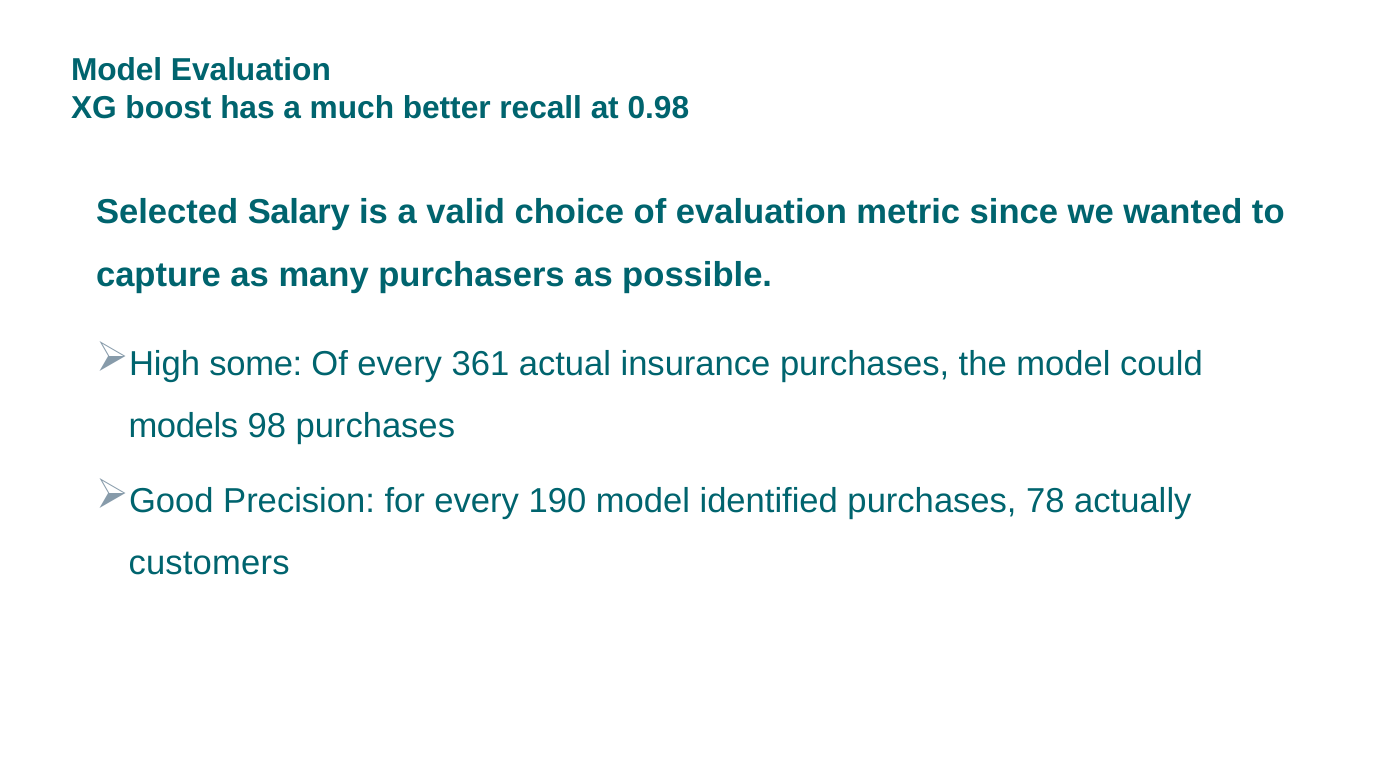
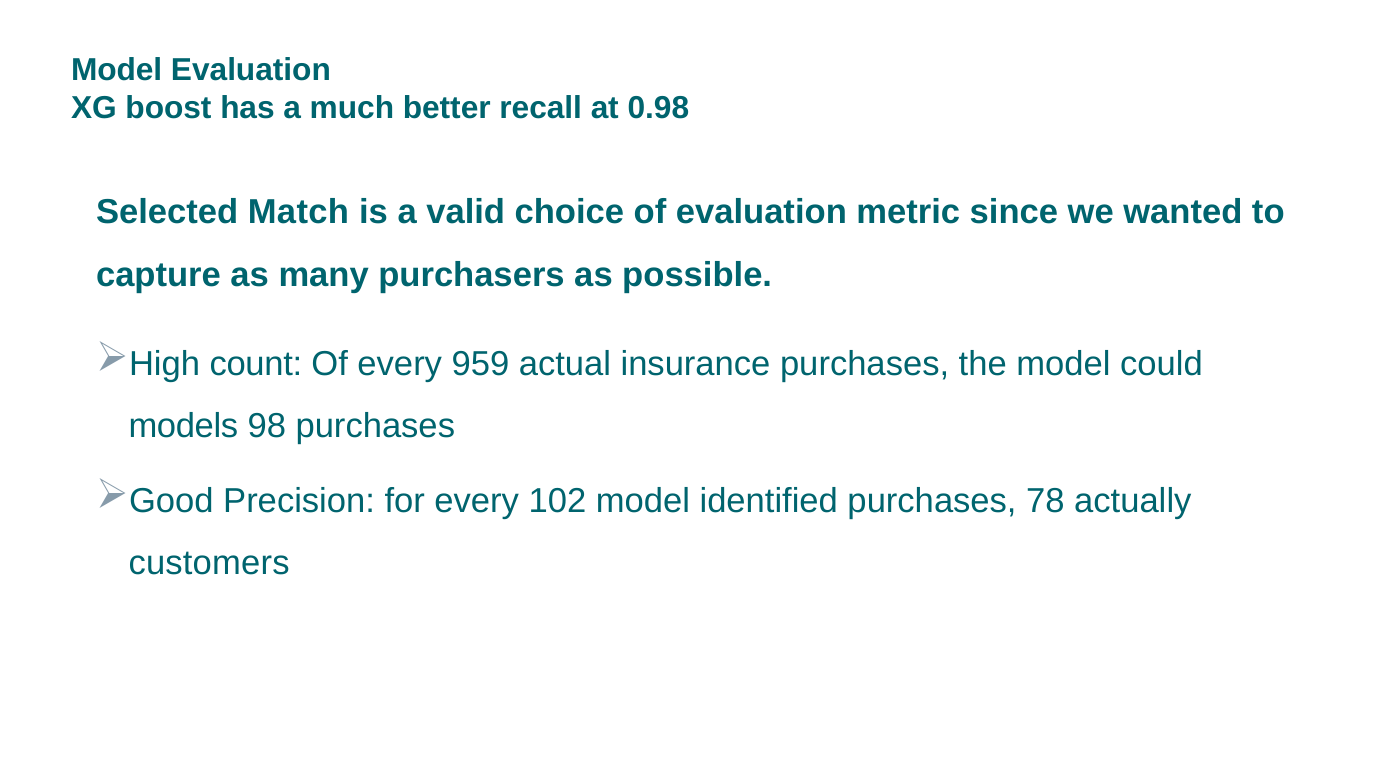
Salary: Salary -> Match (298, 212)
some: some -> count (256, 364)
361: 361 -> 959 (480, 364)
190: 190 -> 102 (557, 501)
